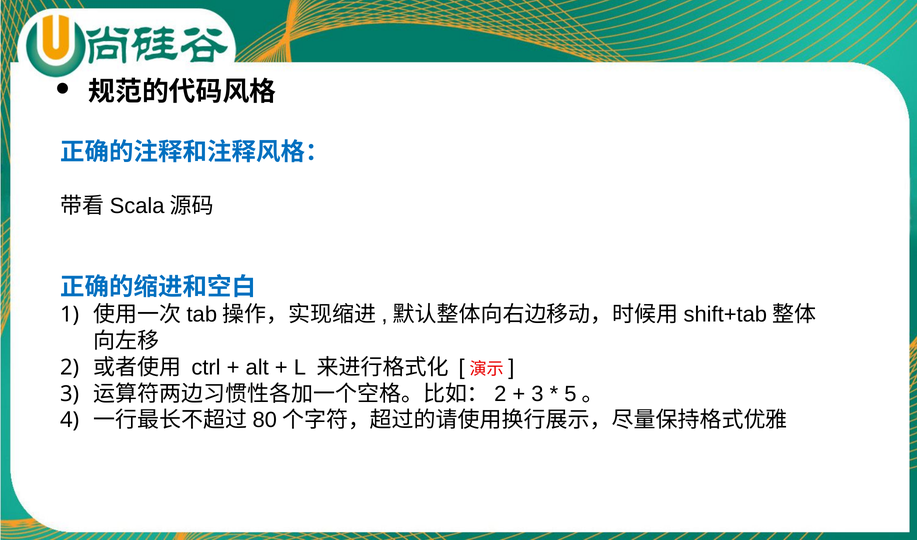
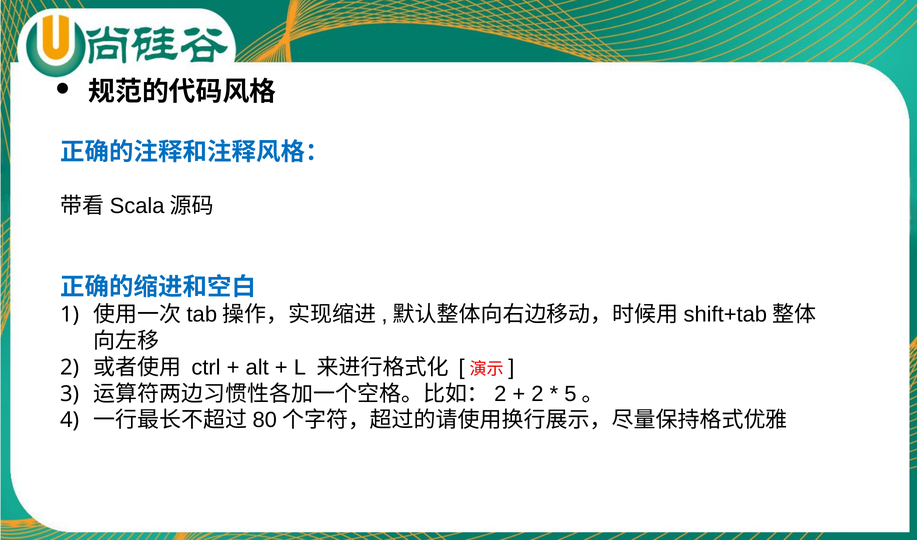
3: 3 -> 2 (537, 394)
